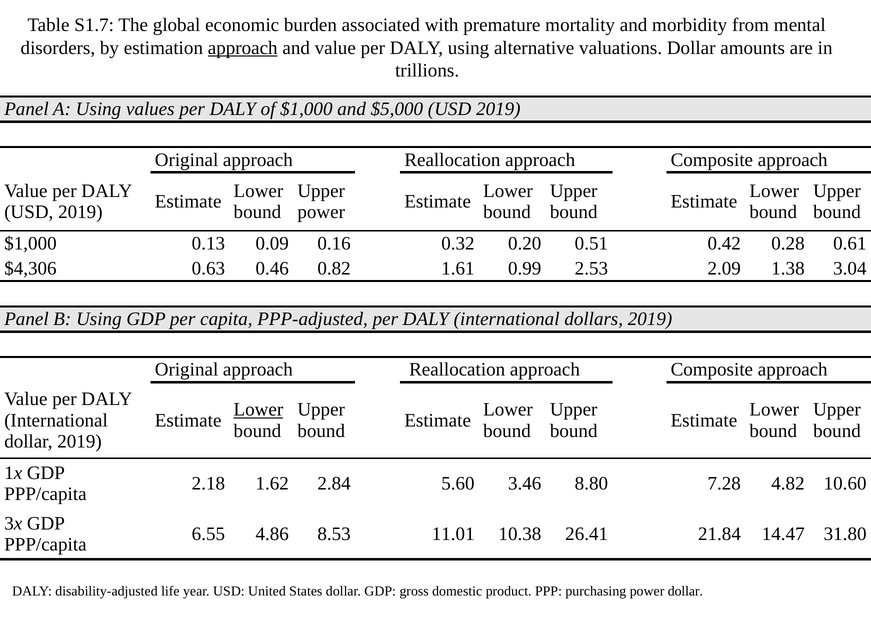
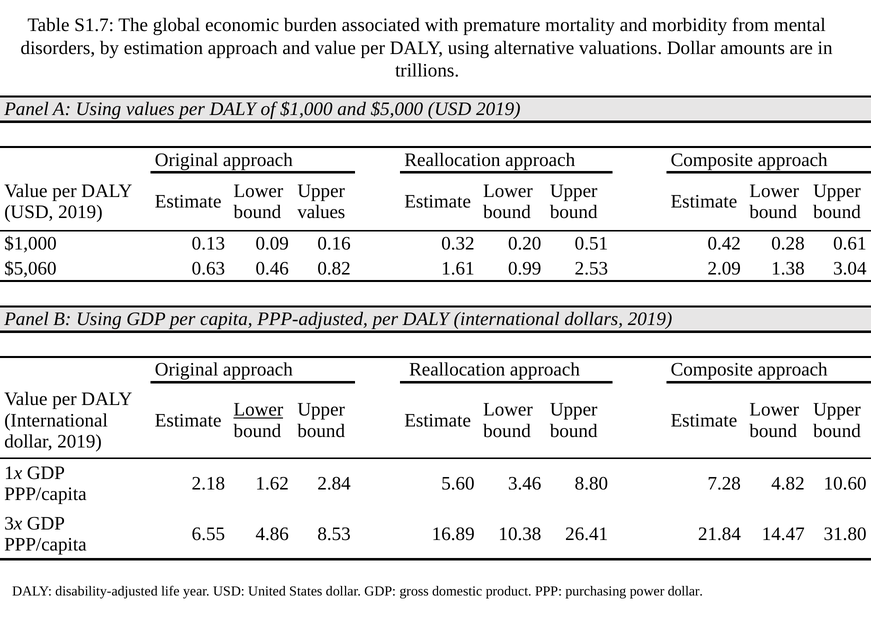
approach underline: present -> none (243, 48)
power: power -> values (321, 212)
$4,306: $4,306 -> $5,060 (30, 269)
11.01: 11.01 -> 16.89 (453, 534)
